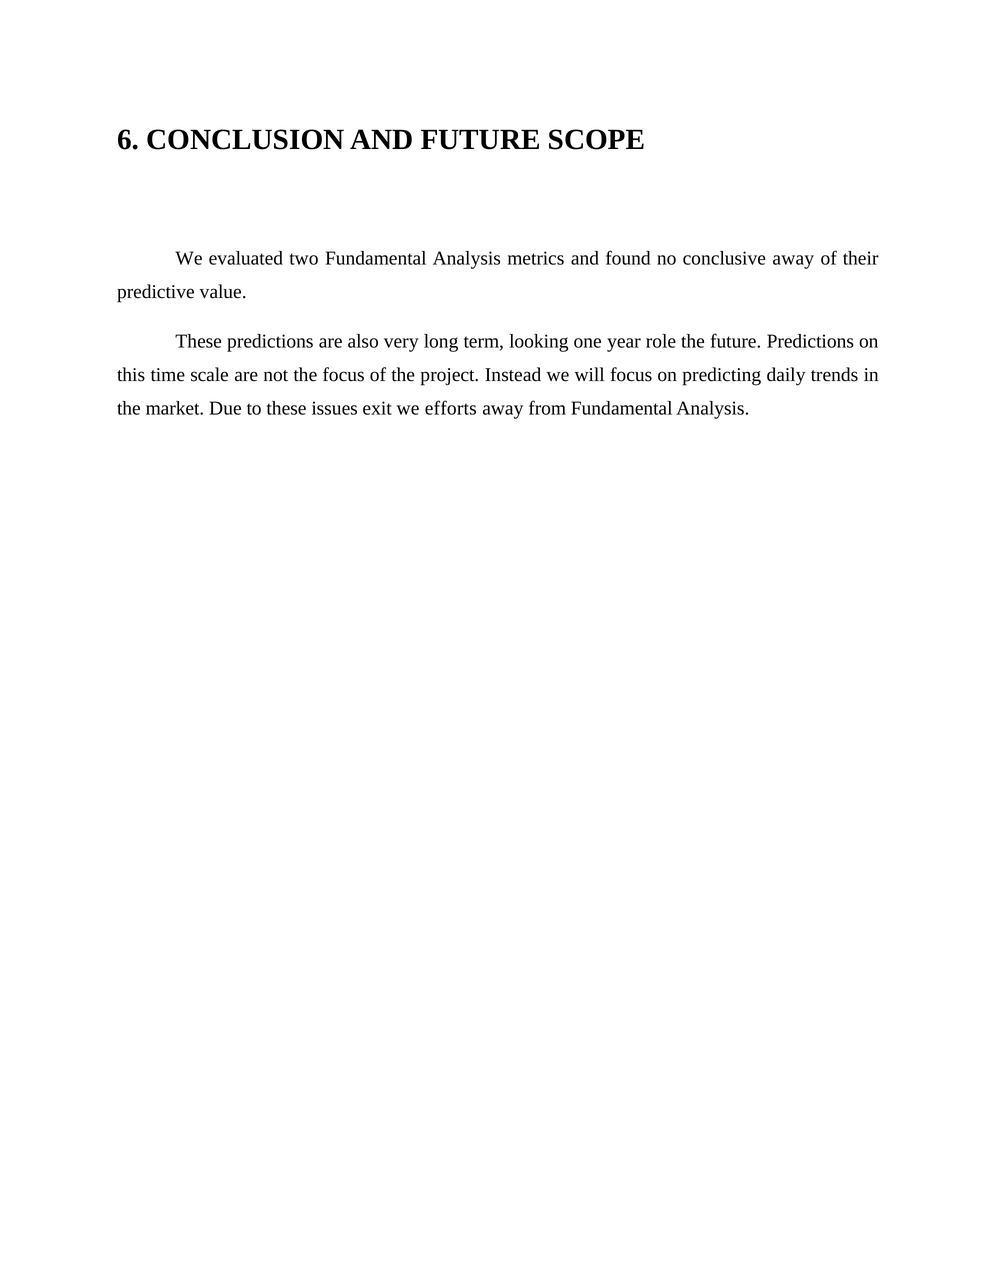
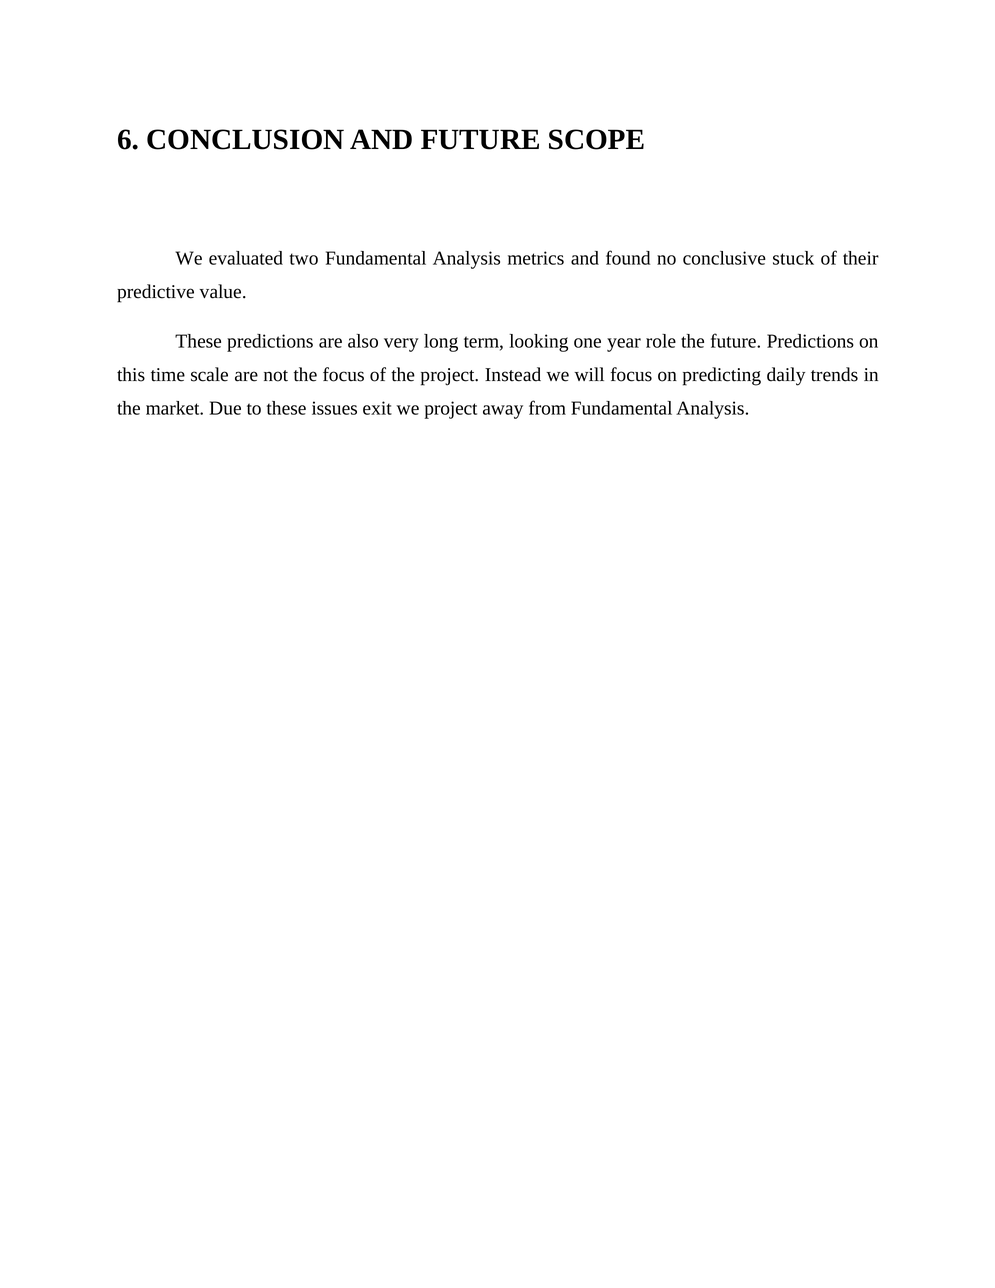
conclusive away: away -> stuck (793, 258)
we efforts: efforts -> project (451, 408)
